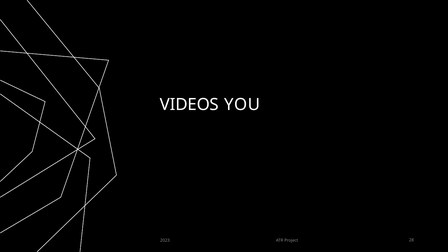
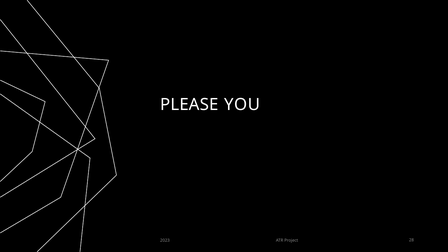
VIDEOS: VIDEOS -> PLEASE (189, 105)
